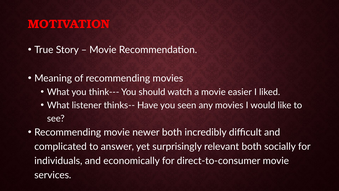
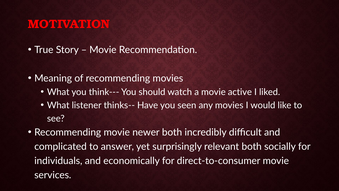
easier: easier -> active (240, 92)
